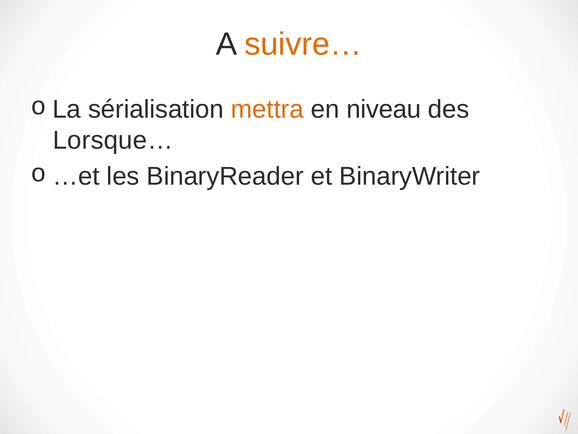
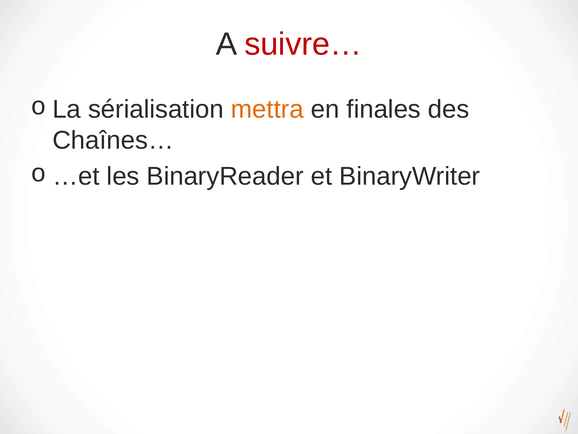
suivre… colour: orange -> red (303, 44)
niveau: niveau -> finales (384, 109)
Lorsque…: Lorsque… -> Chaînes… (113, 140)
